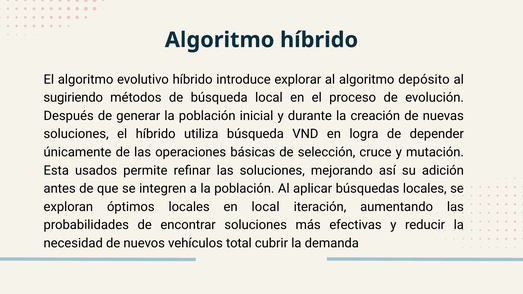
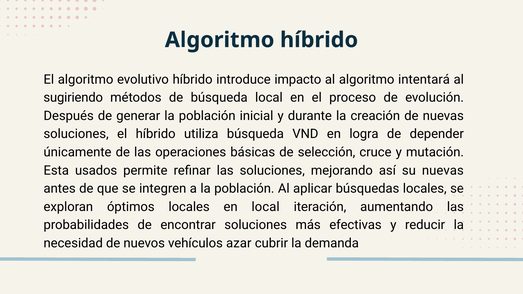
explorar: explorar -> impacto (298, 79)
depósito: depósito -> intentará (424, 79)
su adición: adición -> nuevas (443, 171)
total: total -> azar (239, 243)
